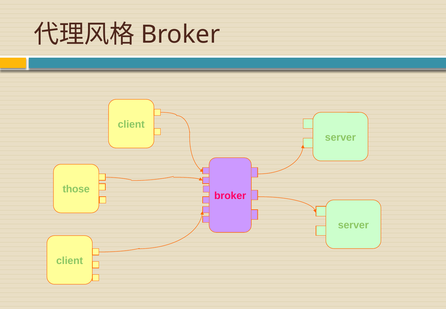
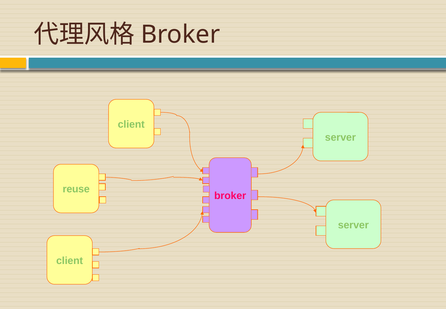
those: those -> reuse (76, 189)
